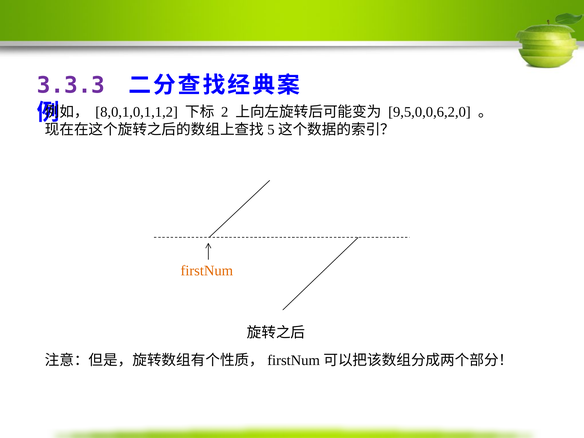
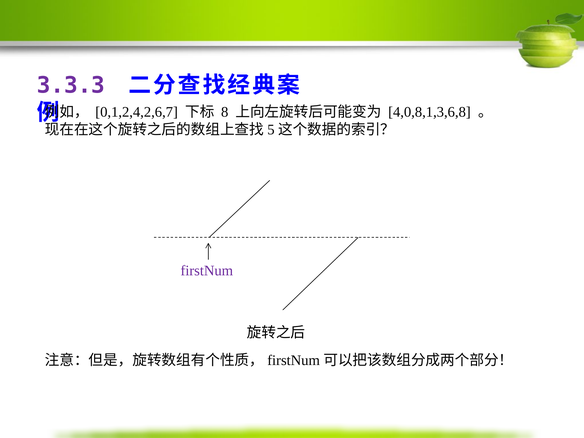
8,0,1,0,1,1,2: 8,0,1,0,1,1,2 -> 0,1,2,4,2,6,7 (137, 112)
2: 2 -> 8 (225, 112)
9,5,0,0,6,2,0: 9,5,0,0,6,2,0 -> 4,0,8,1,3,6,8 (429, 112)
firstNum colour: orange -> purple (207, 271)
